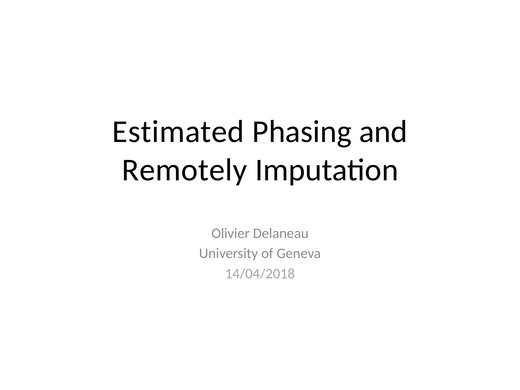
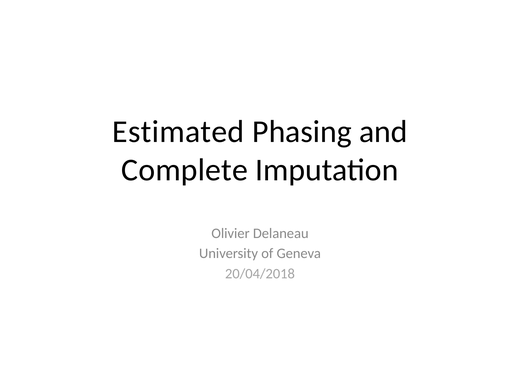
Remotely: Remotely -> Complete (185, 170)
14/04/2018: 14/04/2018 -> 20/04/2018 (260, 274)
